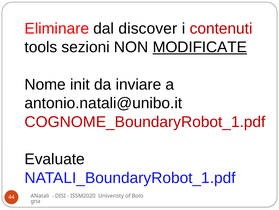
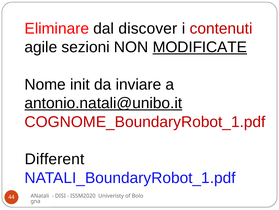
tools: tools -> agile (41, 47)
antonio.natali@unibo.it underline: none -> present (103, 103)
Evaluate: Evaluate -> Different (55, 159)
